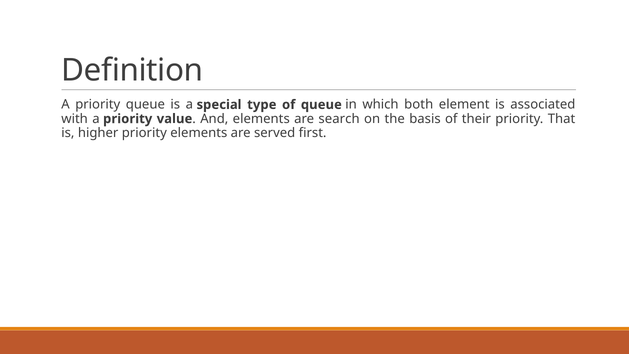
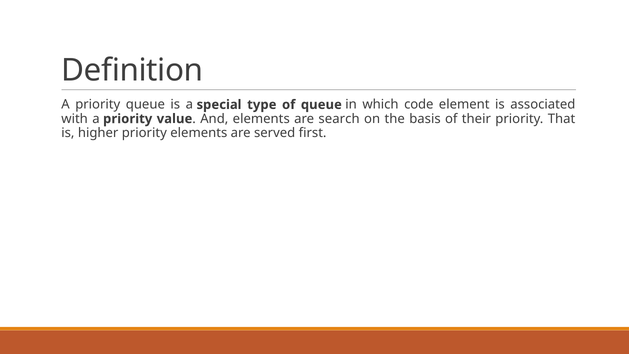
both: both -> code (419, 105)
